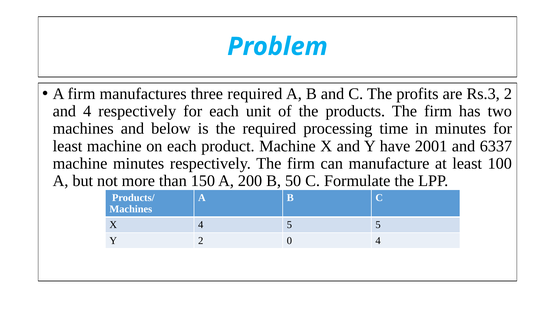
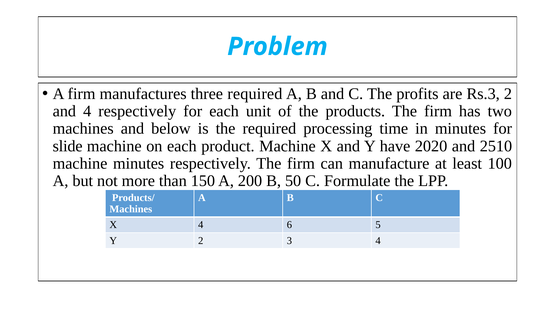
least: least -> slide (68, 146)
2001: 2001 -> 2020 (431, 146)
6337: 6337 -> 2510 (496, 146)
4 5: 5 -> 6 (289, 225)
0: 0 -> 3 (289, 241)
